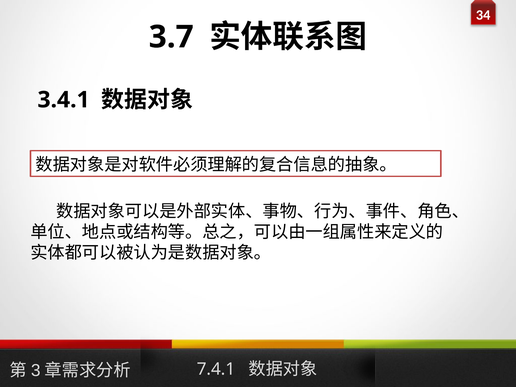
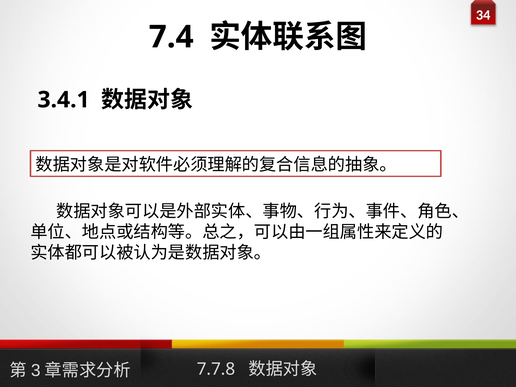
3.7: 3.7 -> 7.4 (171, 37)
7.4.1: 7.4.1 -> 7.7.8 (216, 369)
